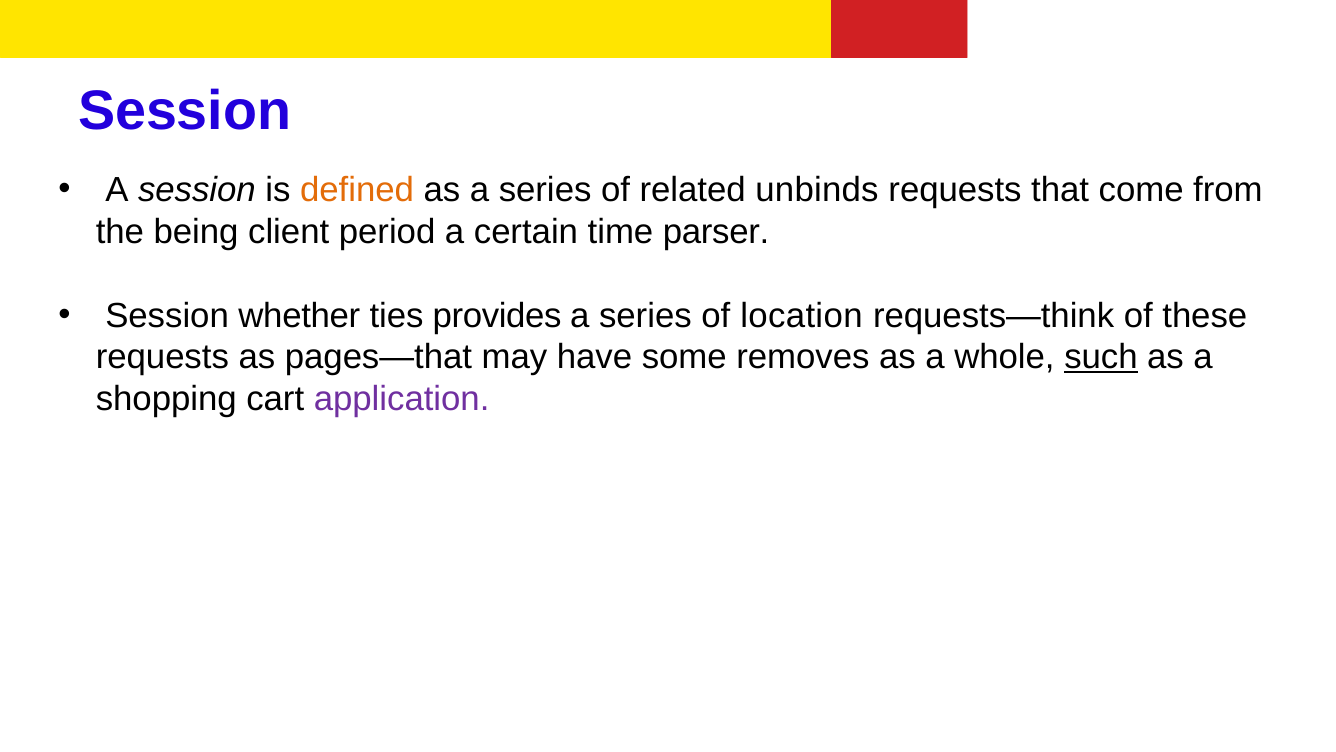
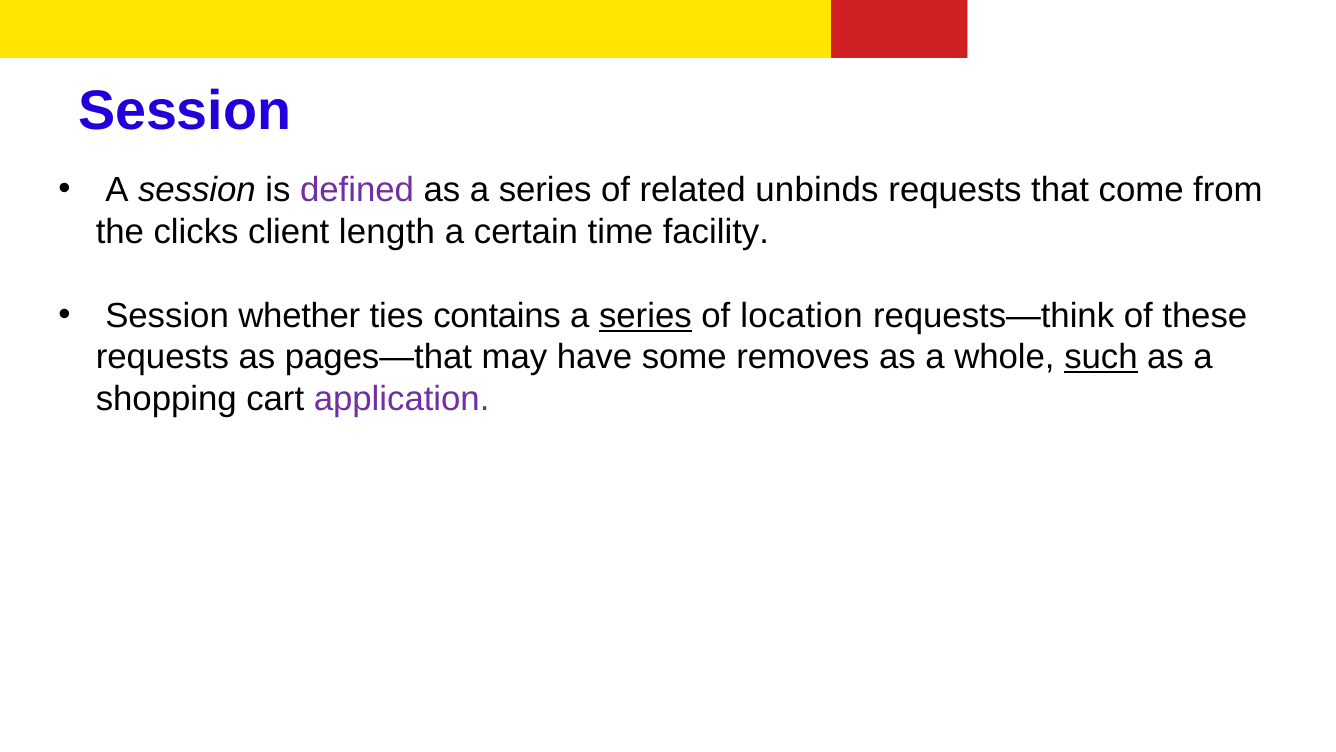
defined colour: orange -> purple (357, 190)
being: being -> clicks (196, 232)
period: period -> length (387, 232)
parser: parser -> facility (716, 232)
provides: provides -> contains (497, 315)
series underline: none -> present (645, 315)
